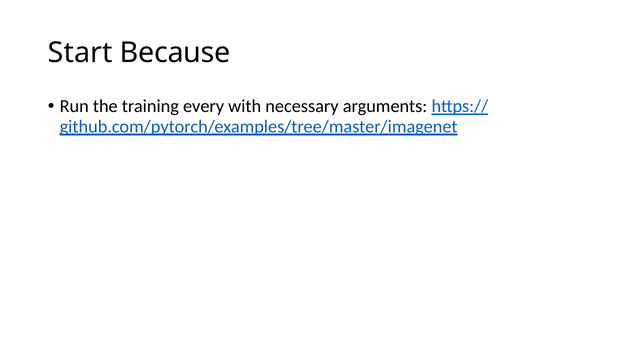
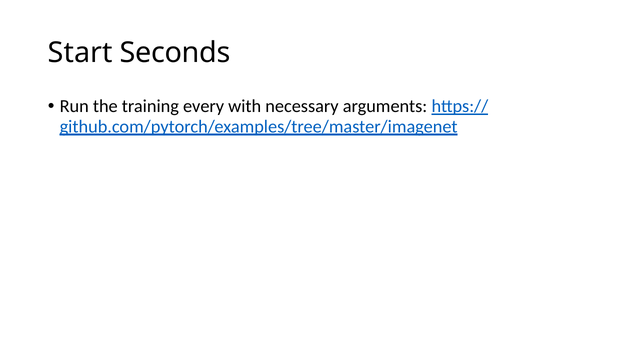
Because: Because -> Seconds (175, 53)
